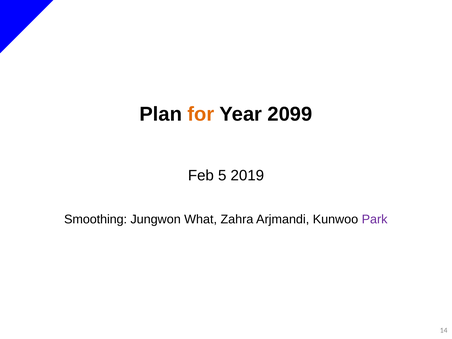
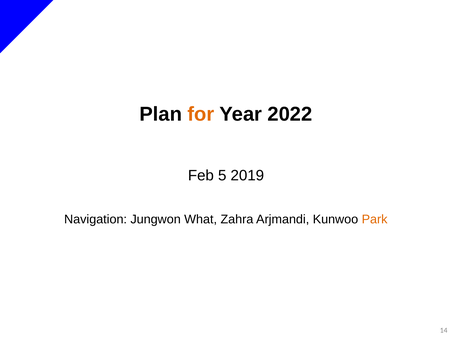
2099: 2099 -> 2022 (290, 114)
Smoothing: Smoothing -> Navigation (96, 219)
Park colour: purple -> orange (375, 219)
